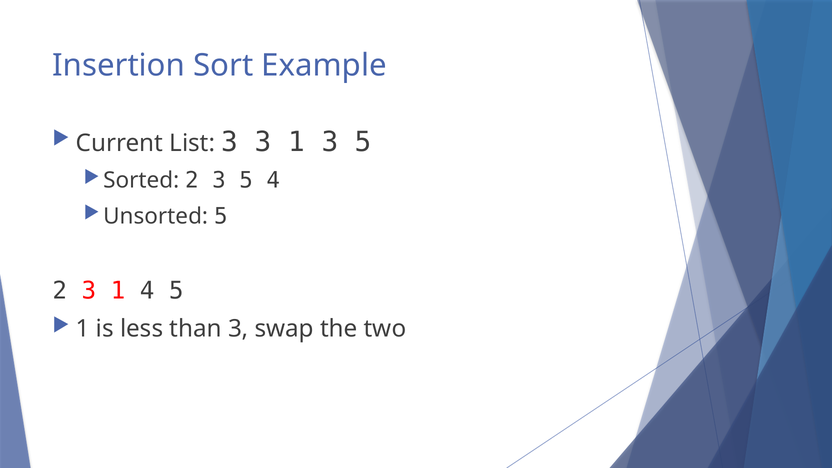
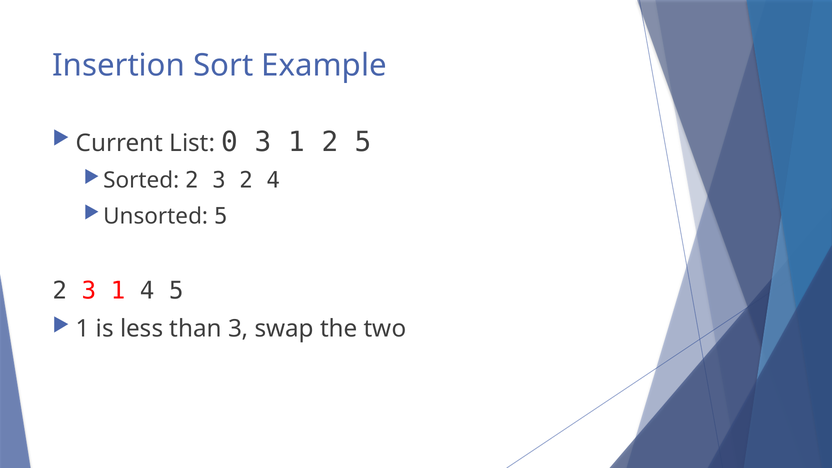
List 3: 3 -> 0 (230, 142)
1 3: 3 -> 2 (330, 142)
2 3 5: 5 -> 2 (246, 180)
